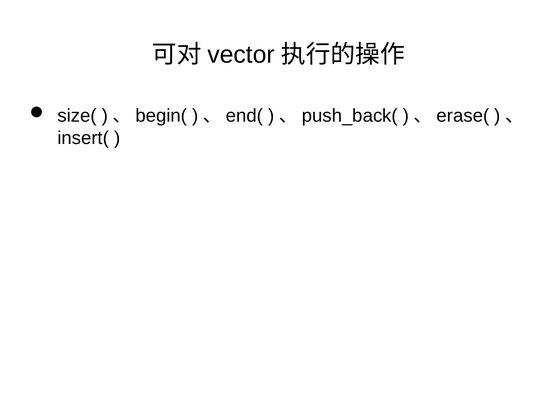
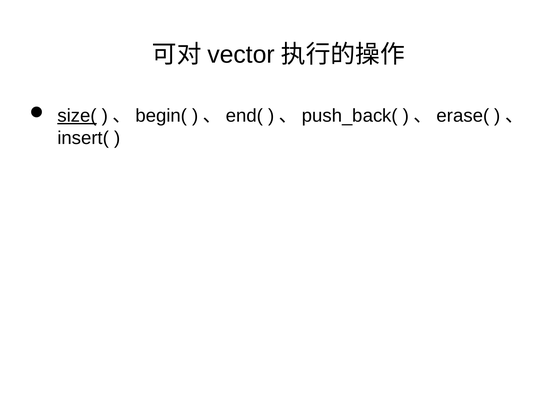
size( underline: none -> present (77, 116)
